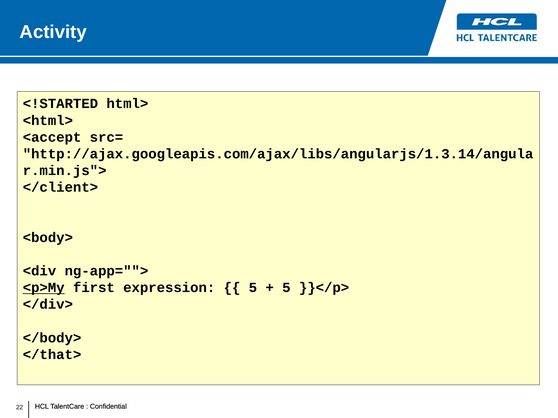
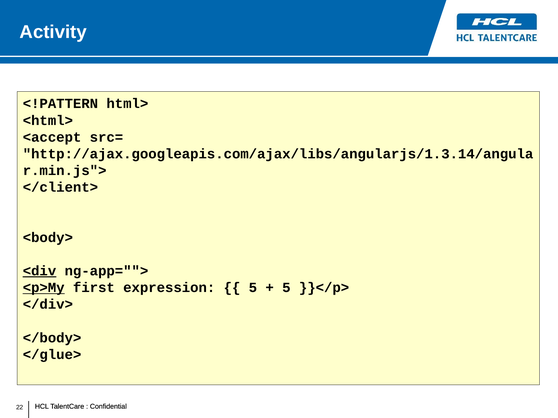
<!STARTED: <!STARTED -> <!PATTERN (60, 104)
<div underline: none -> present (39, 271)
</that>: </that> -> </glue> (52, 355)
